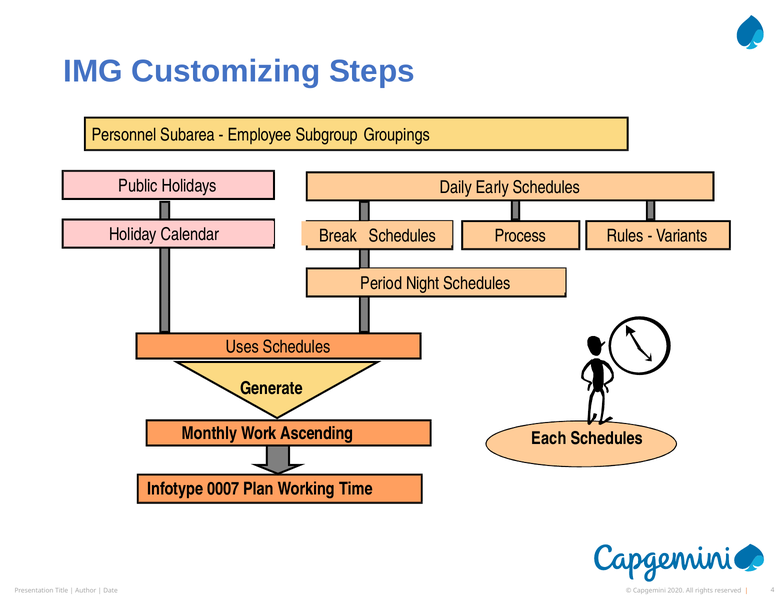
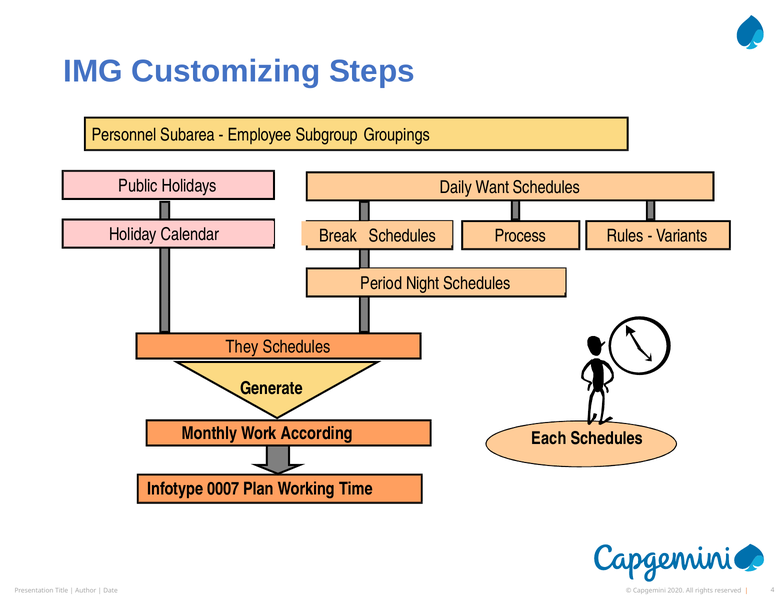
Early: Early -> Want (492, 187)
Uses: Uses -> They (242, 347)
Ascending: Ascending -> According (317, 434)
